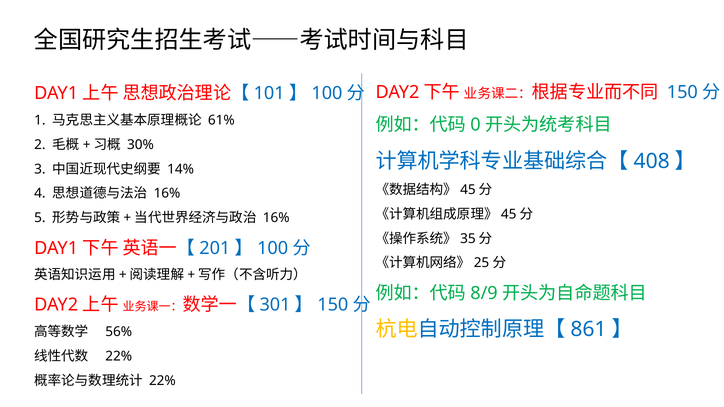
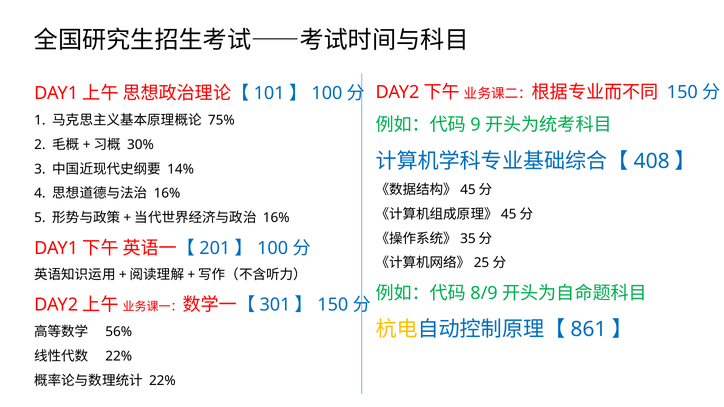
61%: 61% -> 75% (221, 120)
0: 0 -> 9 (476, 125)
